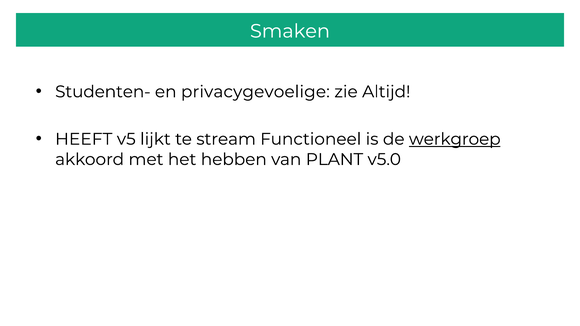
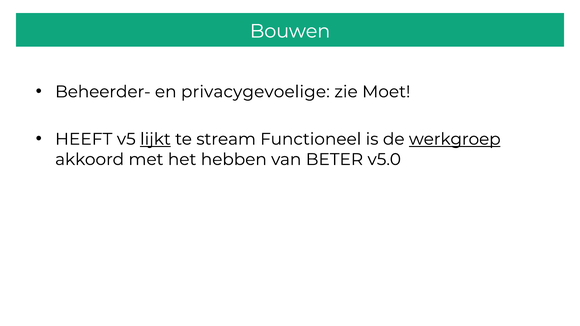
Smaken: Smaken -> Bouwen (290, 31)
Studenten-: Studenten- -> Beheerder- (103, 92)
Altijd: Altijd -> Moet (386, 92)
lijkt underline: none -> present (155, 139)
PLANT: PLANT -> BETER (334, 160)
